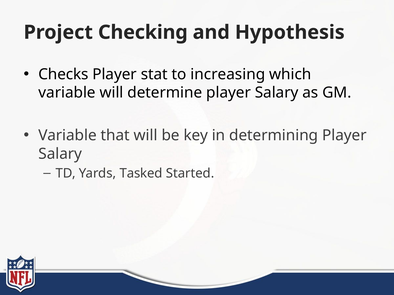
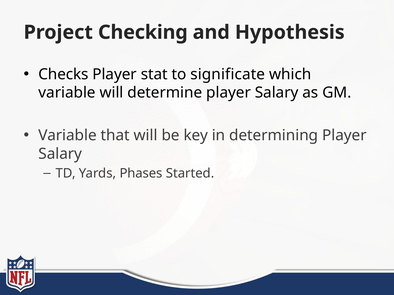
increasing: increasing -> significate (228, 74)
Tasked: Tasked -> Phases (141, 174)
